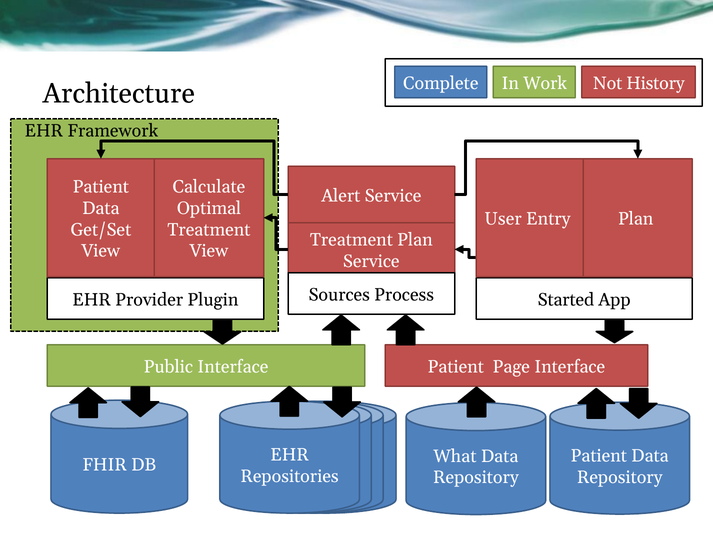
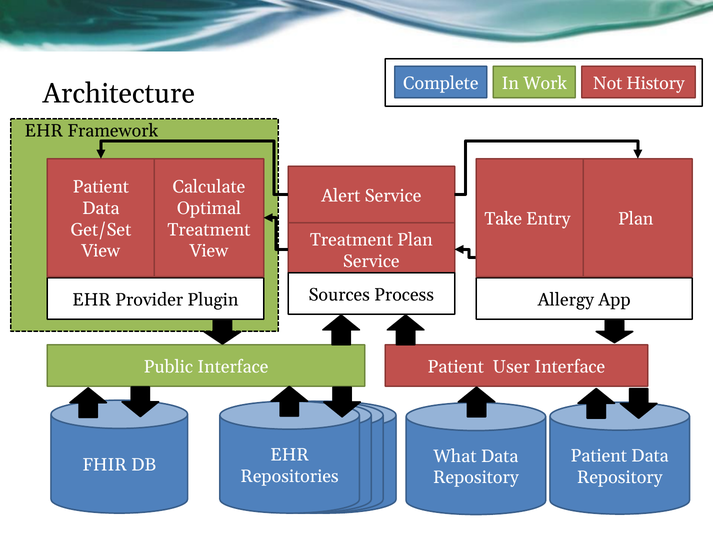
User: User -> Take (503, 219)
Started: Started -> Allergy (566, 300)
Page: Page -> User (511, 367)
